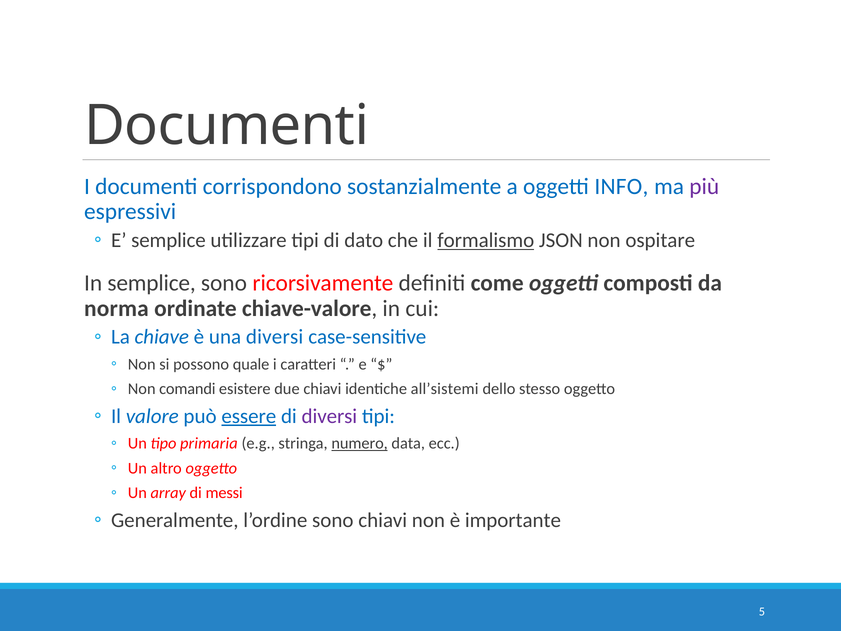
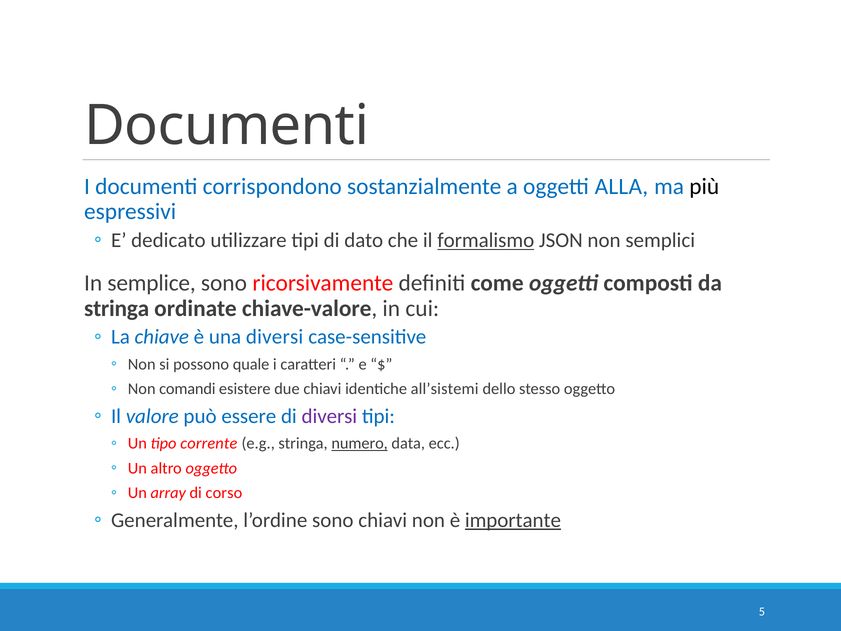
INFO: INFO -> ALLA (621, 186)
più colour: purple -> black (704, 186)
E semplice: semplice -> dedicato (168, 240)
ospitare: ospitare -> semplici (660, 240)
norma: norma -> stringa (117, 308)
essere underline: present -> none (249, 416)
primaria: primaria -> corrente (209, 443)
messi: messi -> corso (224, 493)
importante underline: none -> present (513, 520)
